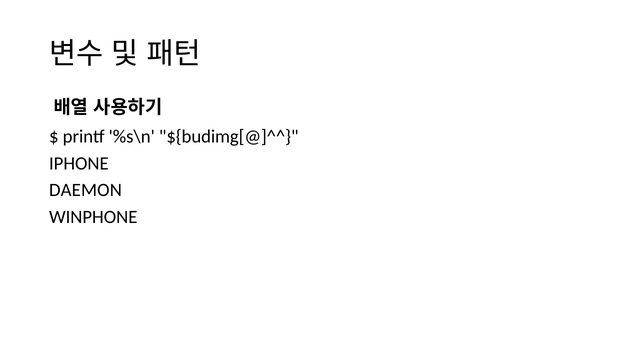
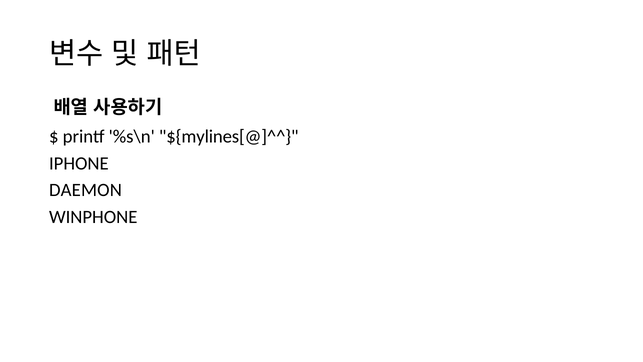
${budimg[@]^^: ${budimg[@]^^ -> ${mylines[@]^^ (229, 136)
